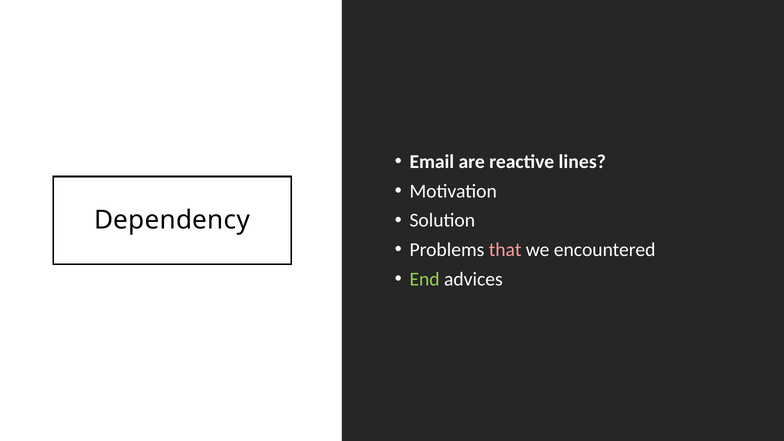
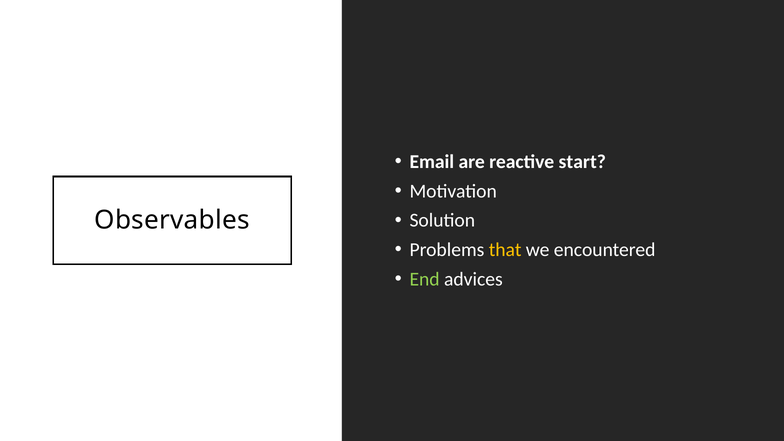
lines: lines -> start (582, 162)
Dependency: Dependency -> Observables (172, 220)
that colour: pink -> yellow (505, 250)
